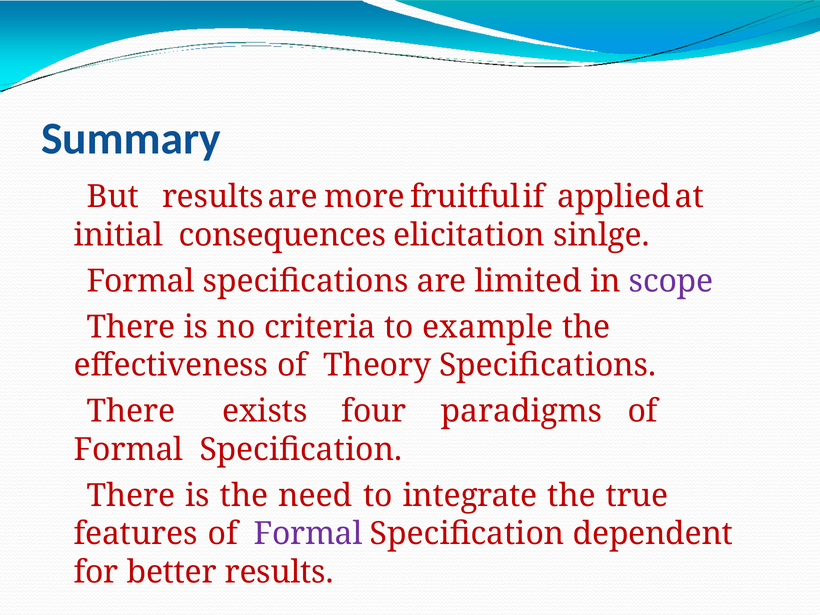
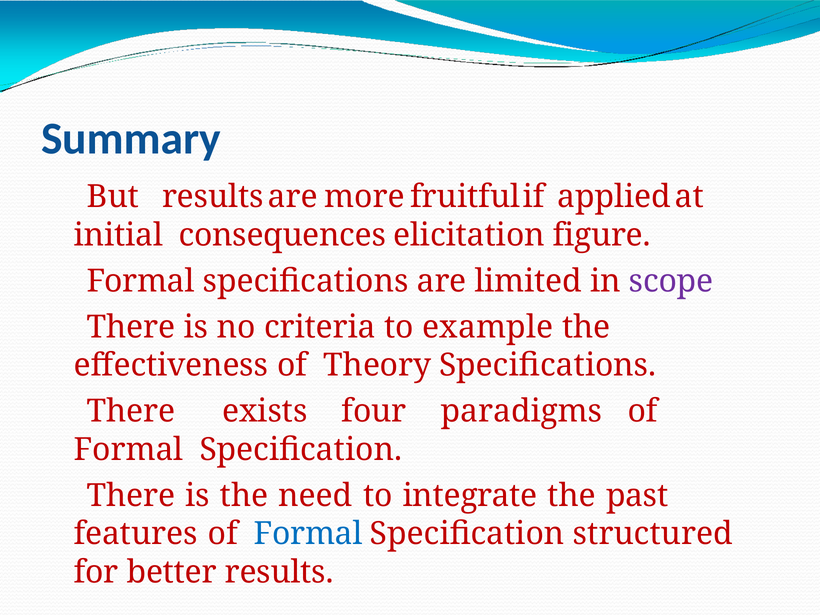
sinlge: sinlge -> figure (602, 235)
true: true -> past (637, 496)
Formal colour: purple -> blue (308, 534)
dependent: dependent -> structured (653, 534)
